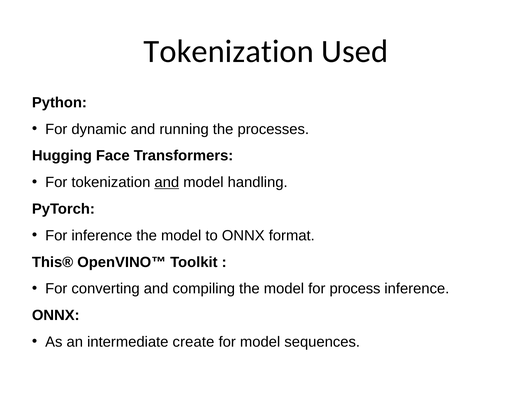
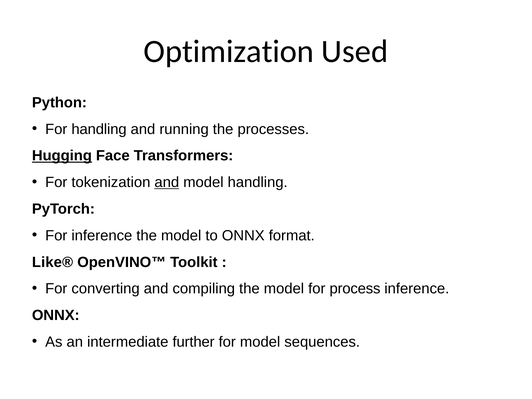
Tokenization: Tokenization -> Optimization (229, 51)
For dynamic: dynamic -> handling (99, 129)
Hugging underline: none -> present (62, 156)
This®: This® -> Like® (52, 262)
create: create -> further (194, 342)
